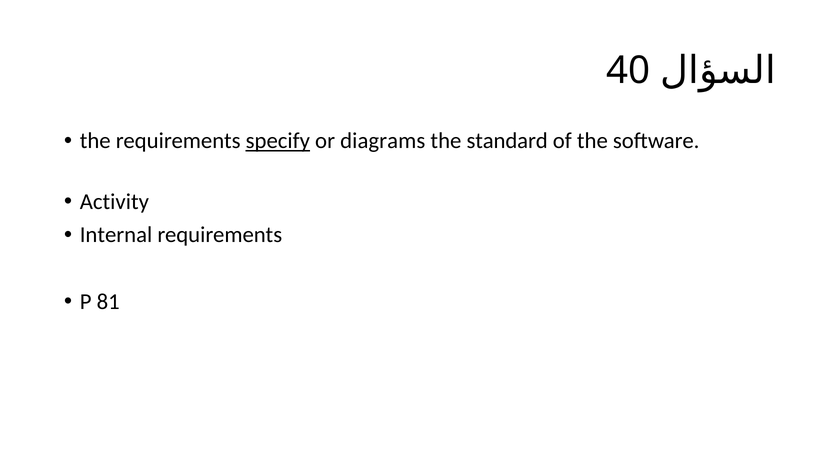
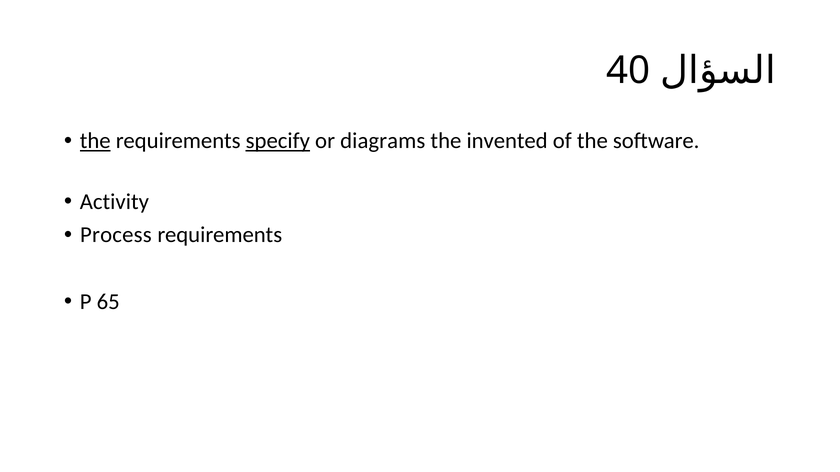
the underline: none -> present (95, 141)
standard: standard -> invented (507, 141)
Internal: Internal -> Process (116, 235)
81: 81 -> 65 (108, 302)
